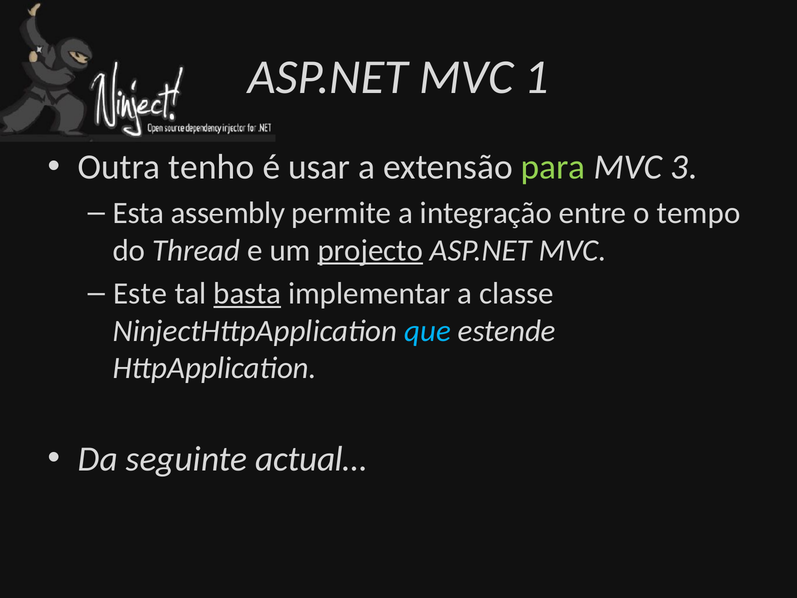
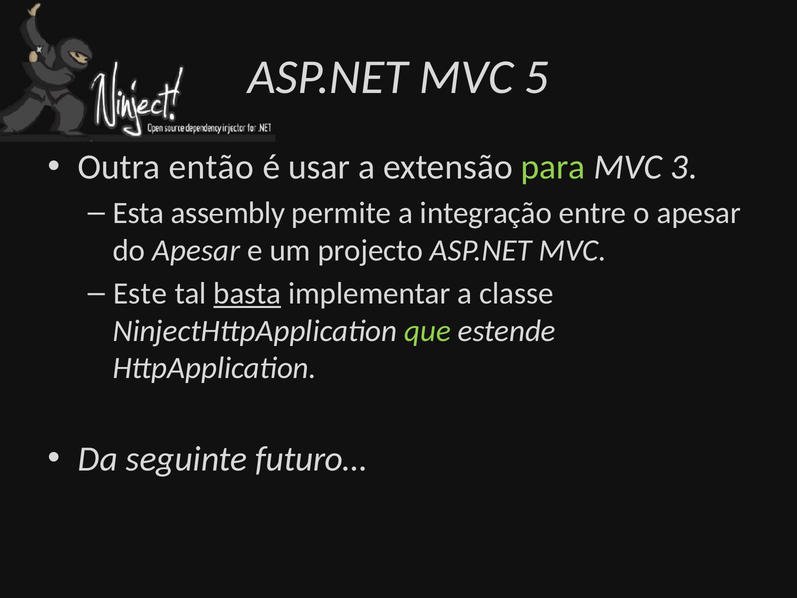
1: 1 -> 5 (537, 77)
tenho: tenho -> então (211, 167)
o tempo: tempo -> apesar (699, 213)
do Thread: Thread -> Apesar (196, 250)
projecto underline: present -> none (370, 250)
que colour: light blue -> light green (428, 331)
actual…: actual… -> futuro… (311, 459)
